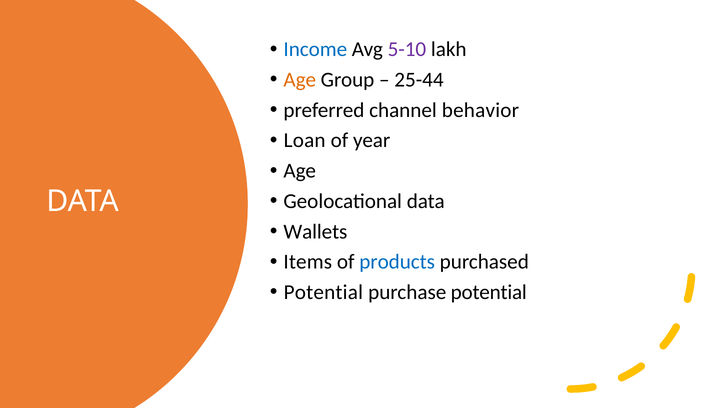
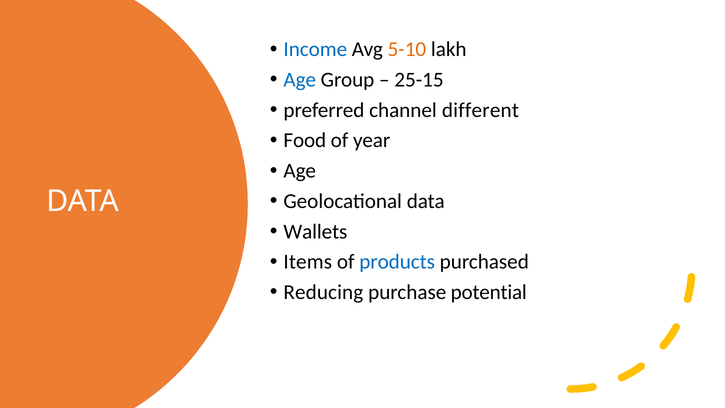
5-10 colour: purple -> orange (407, 49)
Age colour: orange -> blue (300, 80)
25-44: 25-44 -> 25-15 (419, 80)
behavior: behavior -> different (480, 110)
Loan: Loan -> Food (305, 140)
Potential: Potential -> Reducing (323, 292)
